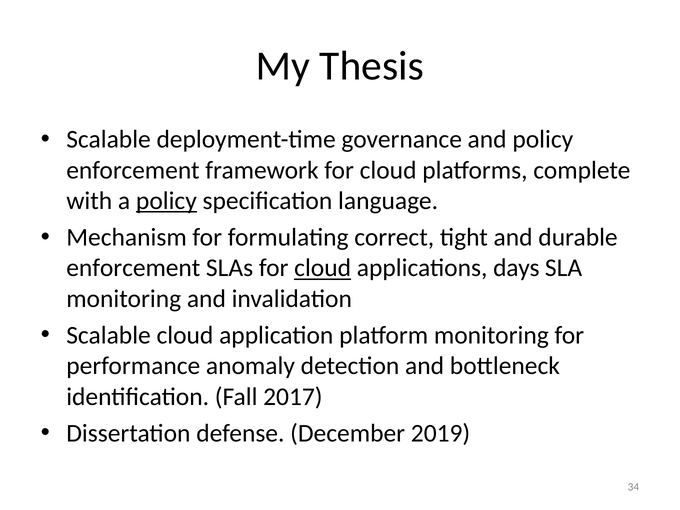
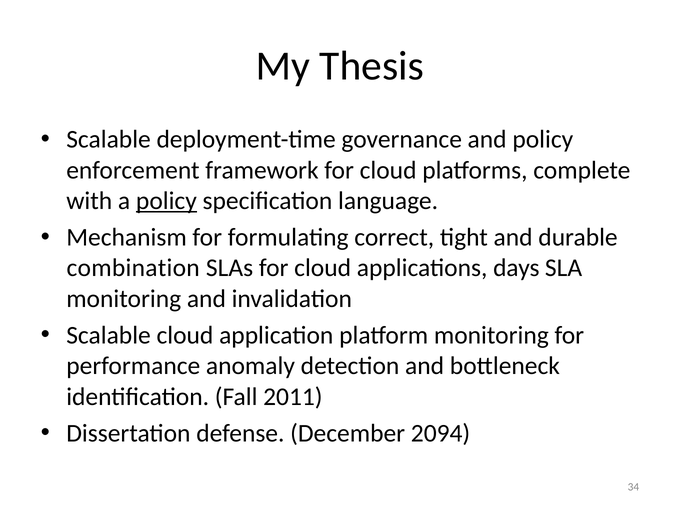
enforcement: enforcement -> combination (133, 268)
cloud underline: present -> none (323, 268)
2017: 2017 -> 2011 (293, 397)
2019: 2019 -> 2094 (441, 433)
